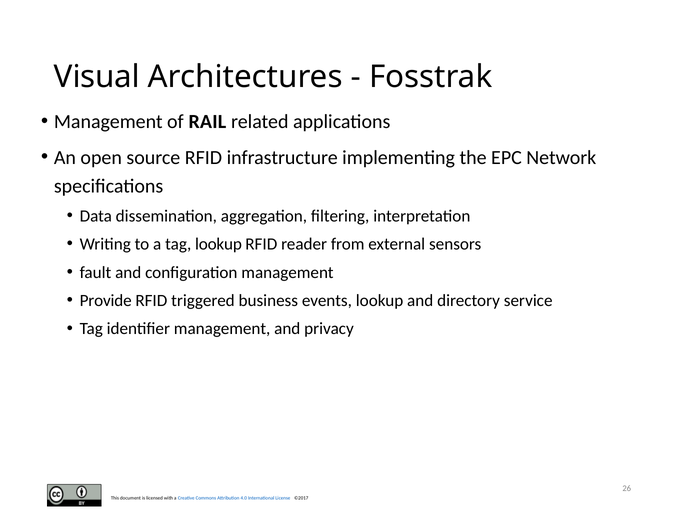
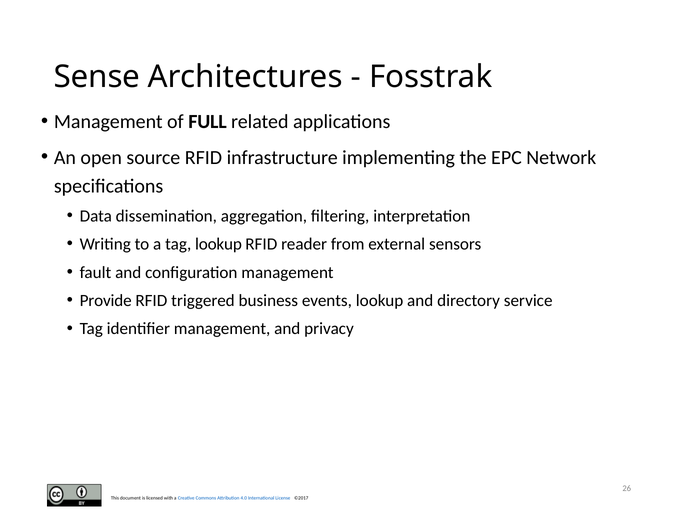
Visual: Visual -> Sense (97, 77)
RAIL: RAIL -> FULL (208, 121)
